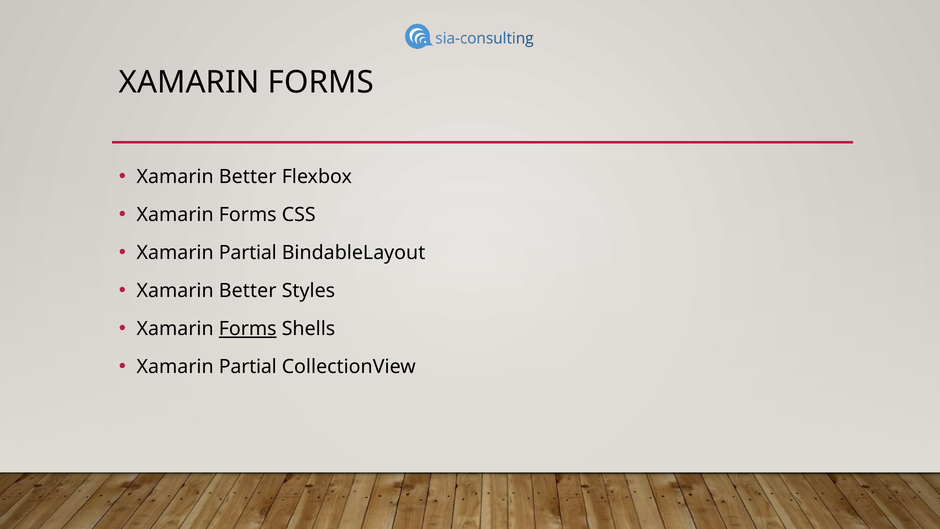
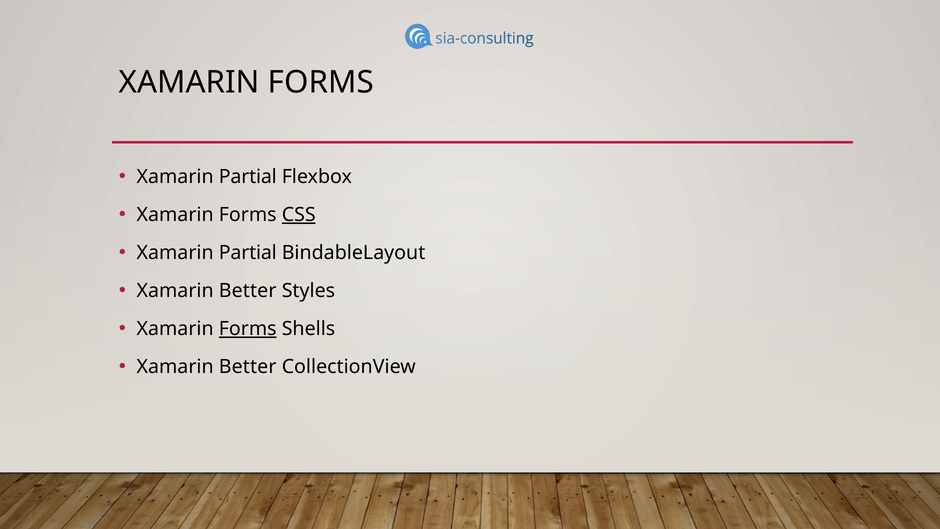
Better: Better -> Partial (248, 177)
CSS underline: none -> present (299, 215)
Partial: Partial -> Better (248, 367)
